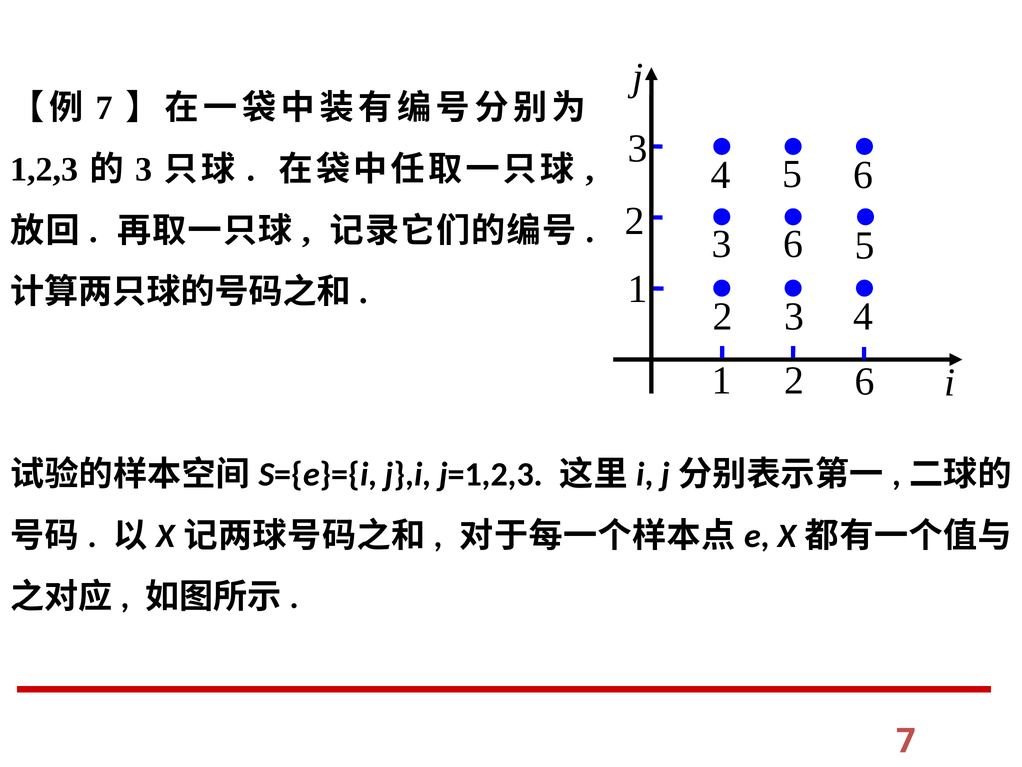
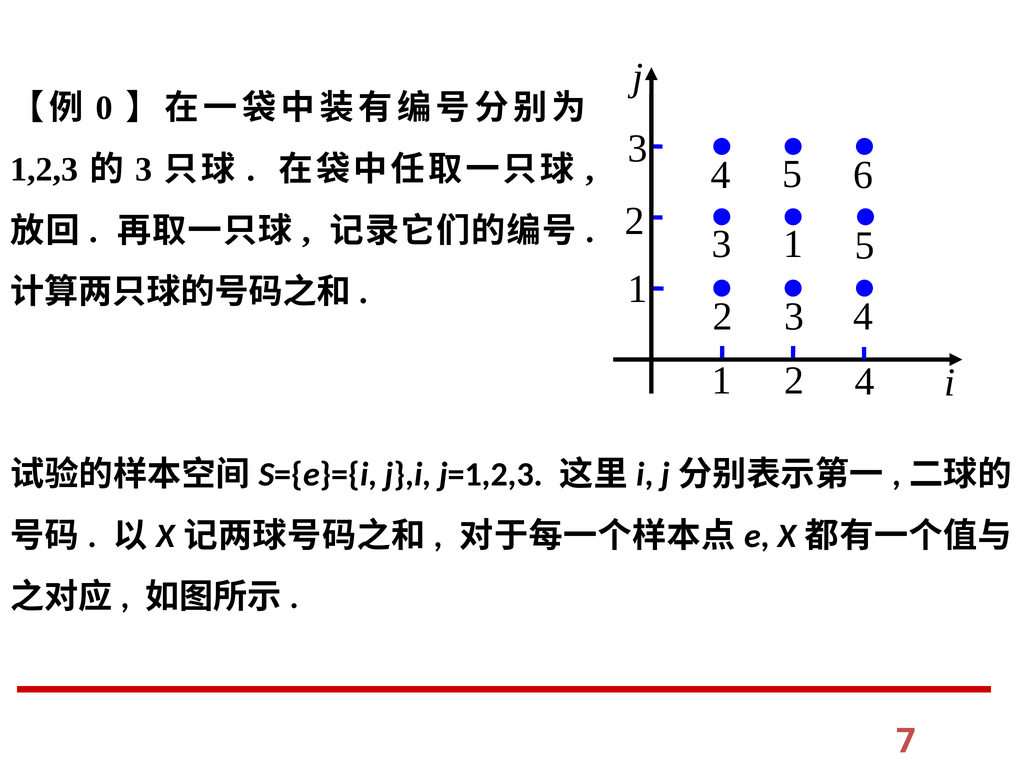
7: 7 -> 0 (104, 108)
3 6: 6 -> 1 (793, 244)
2 6: 6 -> 4 (865, 382)
